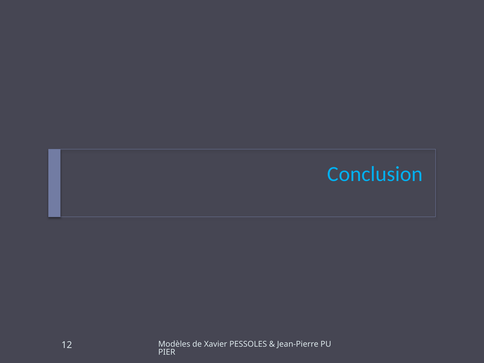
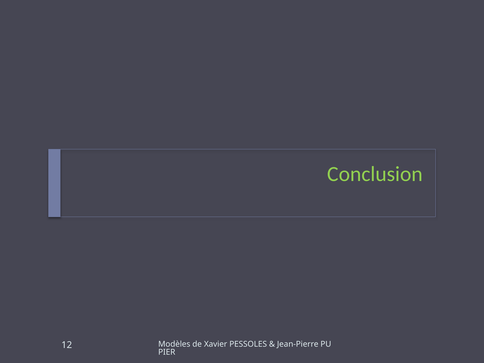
Conclusion colour: light blue -> light green (375, 174)
